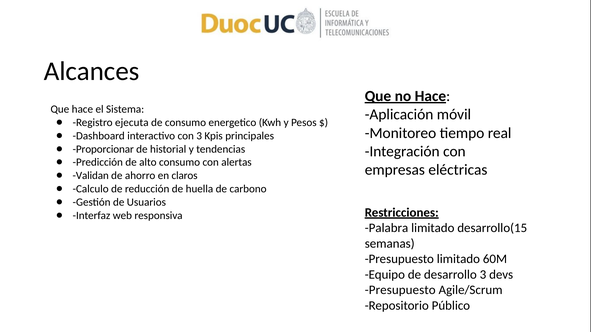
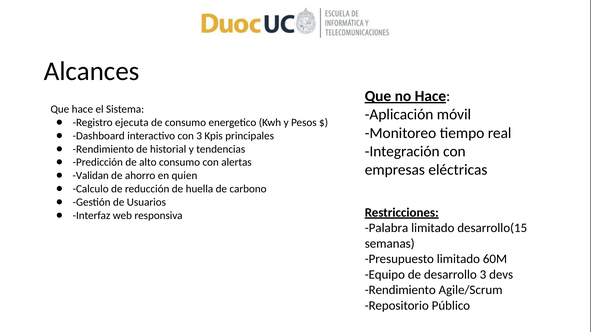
Proporcionar: Proporcionar -> Rendimiento (103, 149)
claros: claros -> quien (184, 176)
Presupuesto: Presupuesto -> Rendimiento (400, 290)
